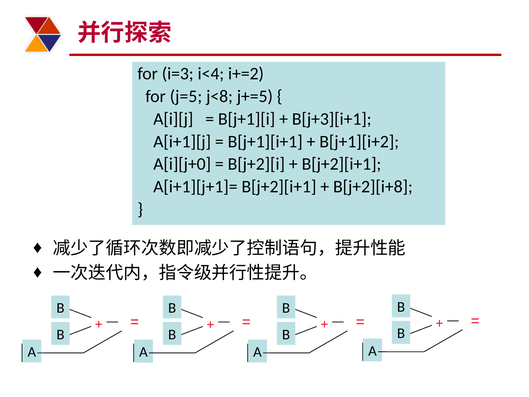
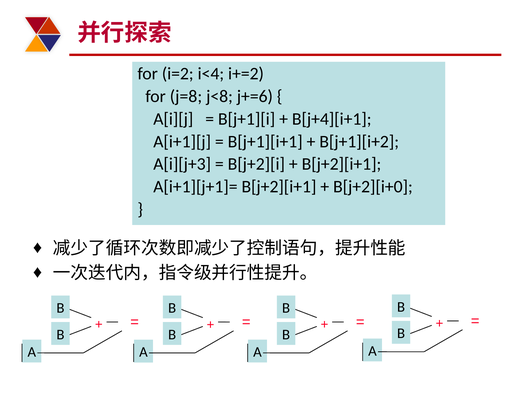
i=3: i=3 -> i=2 (178, 74)
j=5: j=5 -> j=8 (186, 96)
j+=5: j+=5 -> j+=6 (255, 96)
B[j+3][i+1: B[j+3][i+1 -> B[j+4][i+1 (332, 119)
A[i][j+0: A[i][j+0 -> A[i][j+3 (182, 164)
B[j+2][i+8: B[j+2][i+8 -> B[j+2][i+0 (373, 187)
